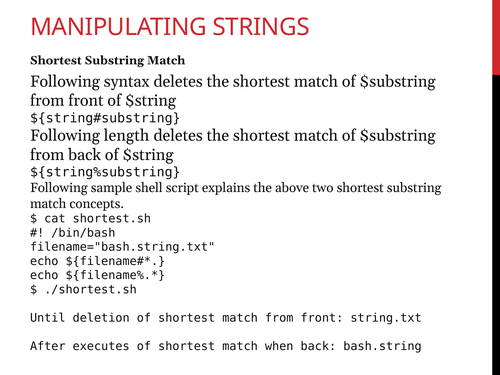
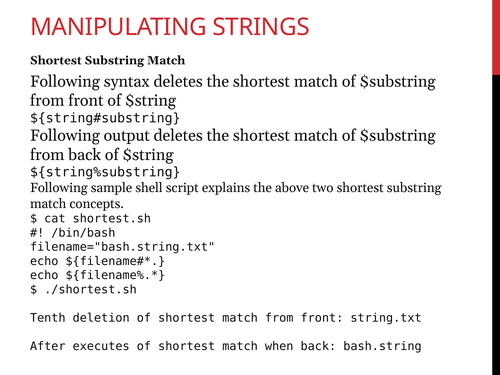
length: length -> output (127, 136)
Until: Until -> Tenth (48, 318)
